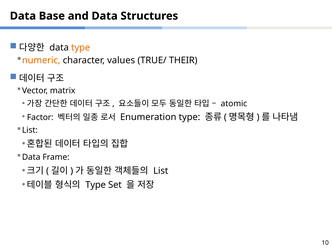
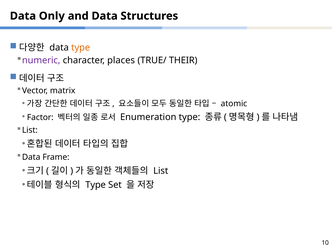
Base: Base -> Only (52, 16)
numeric colour: orange -> purple (41, 60)
values: values -> places (121, 60)
